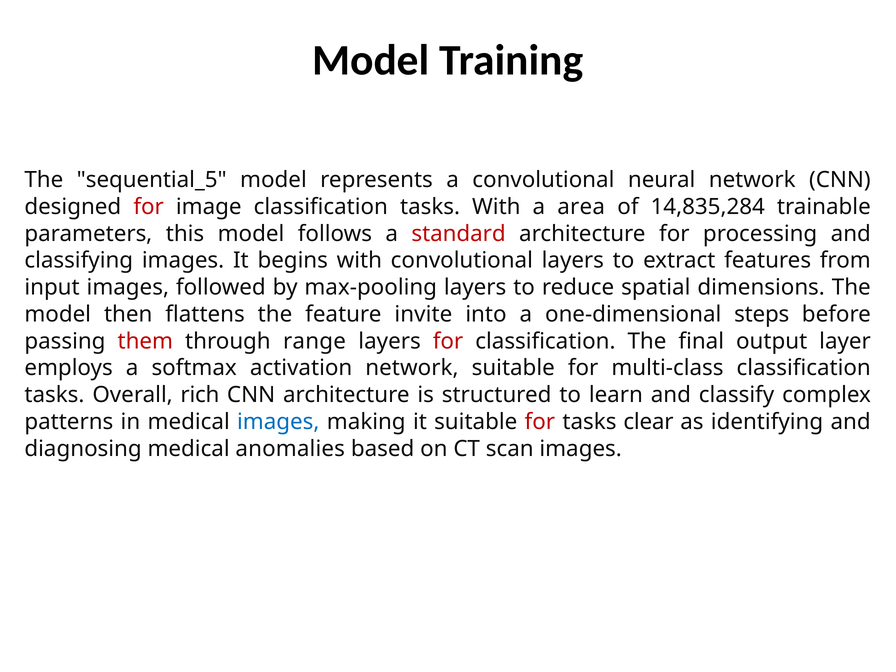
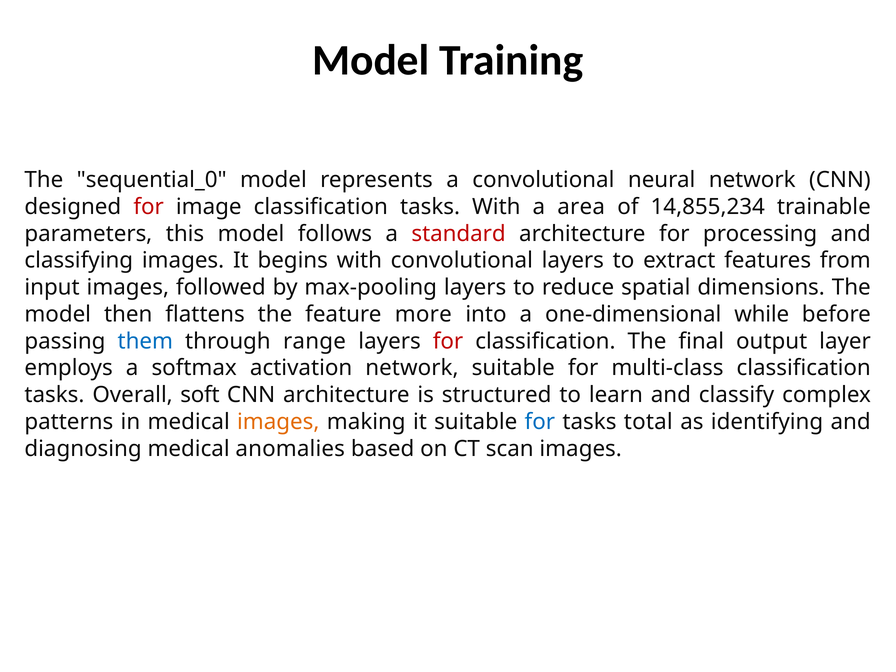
sequential_5: sequential_5 -> sequential_0 (152, 180)
14,835,284: 14,835,284 -> 14,855,234 (708, 207)
invite: invite -> more (423, 314)
steps: steps -> while (762, 314)
them colour: red -> blue (145, 341)
rich: rich -> soft (200, 395)
images colour: blue -> orange (278, 422)
for colour: red -> blue (540, 422)
clear: clear -> total (648, 422)
